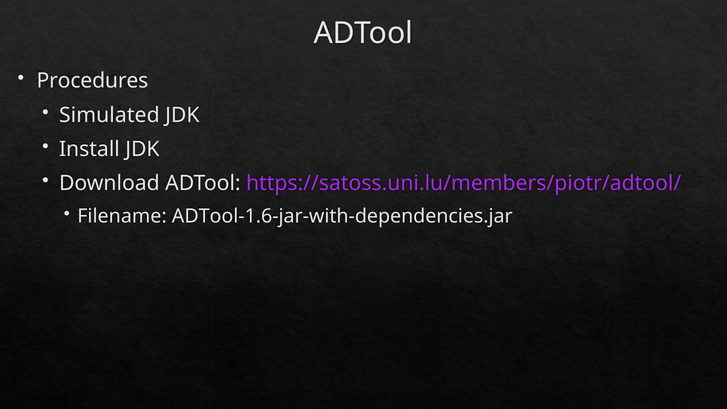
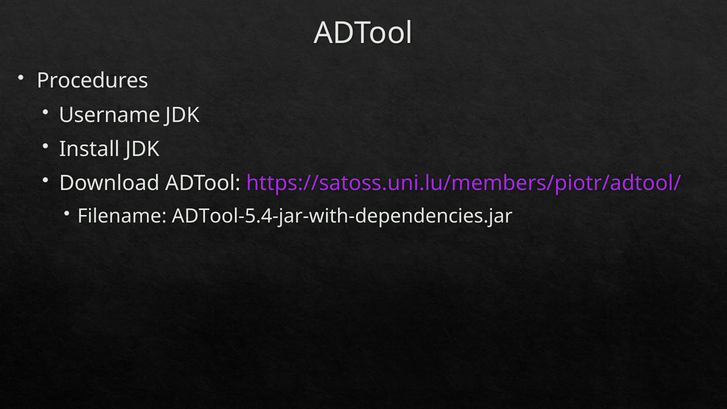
Simulated: Simulated -> Username (109, 115)
ADTool-1.6-jar-with-dependencies.jar: ADTool-1.6-jar-with-dependencies.jar -> ADTool-5.4-jar-with-dependencies.jar (342, 216)
